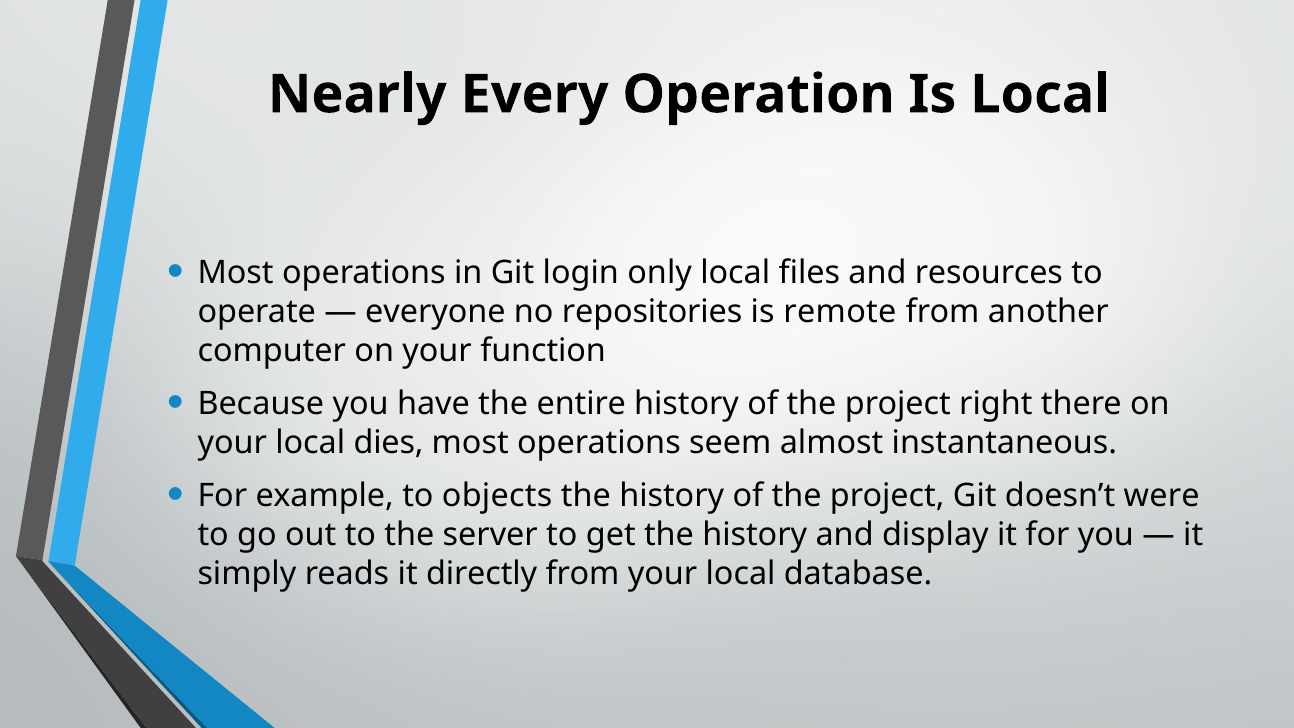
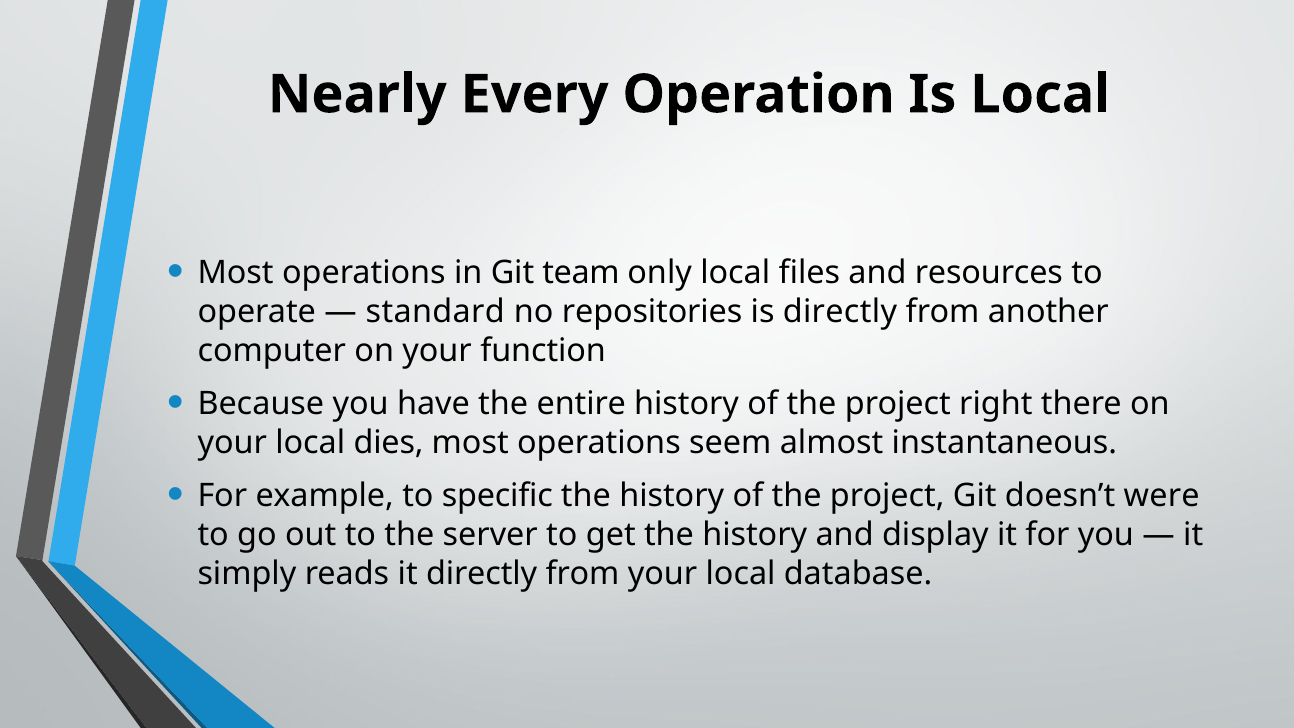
login: login -> team (581, 273)
everyone: everyone -> standard (435, 311)
is remote: remote -> directly (840, 311)
objects: objects -> specific (497, 496)
